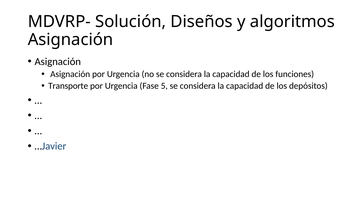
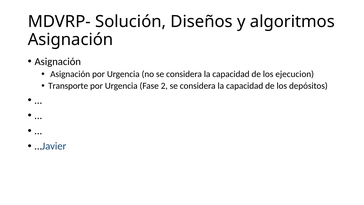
funciones: funciones -> ejecucion (295, 74)
5: 5 -> 2 (164, 86)
